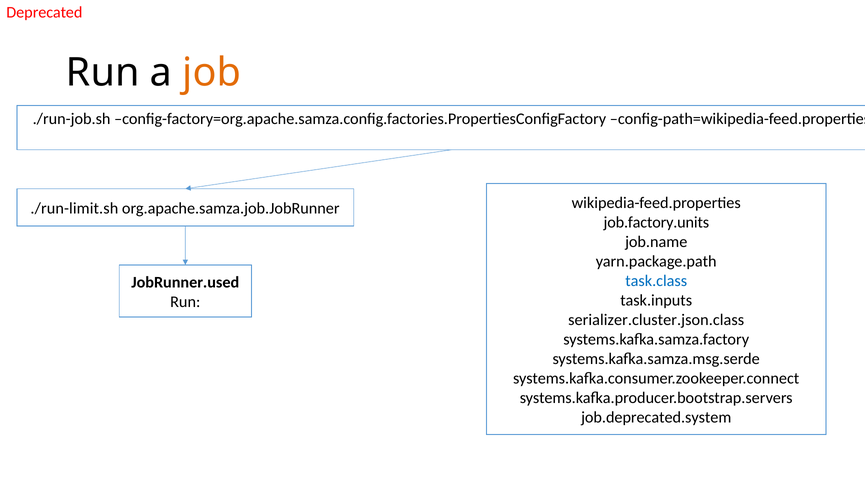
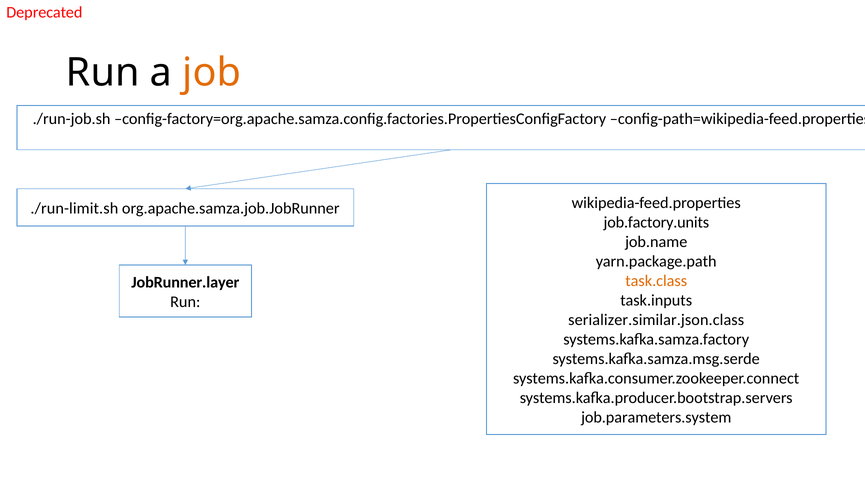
task.class colour: blue -> orange (656, 281)
JobRunner.used: JobRunner.used -> JobRunner.layer (185, 282)
serializer.cluster.json.class: serializer.cluster.json.class -> serializer.similar.json.class (656, 320)
job.deprecated.system: job.deprecated.system -> job.parameters.system (656, 417)
